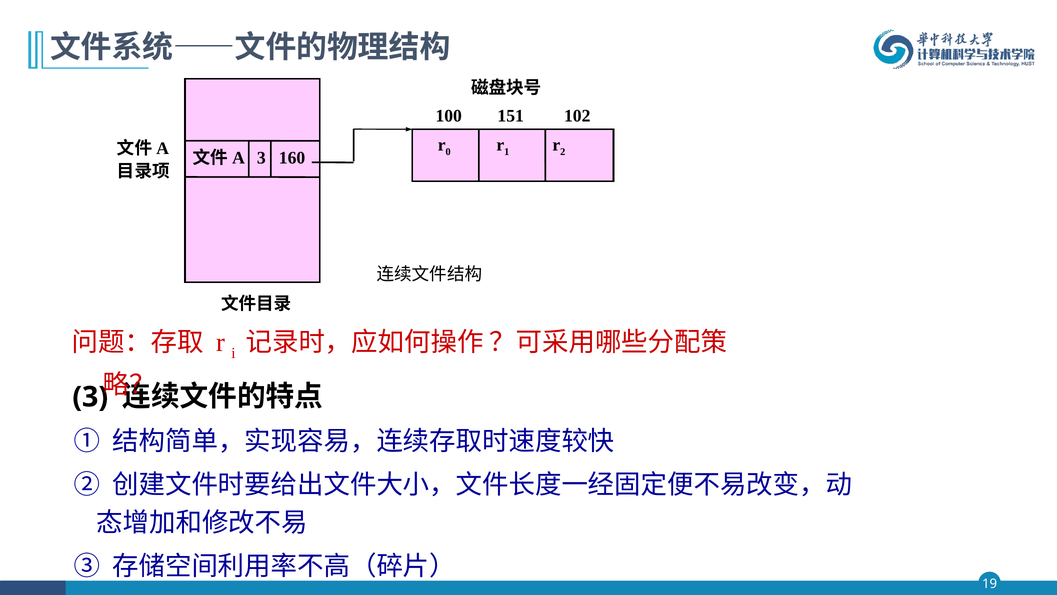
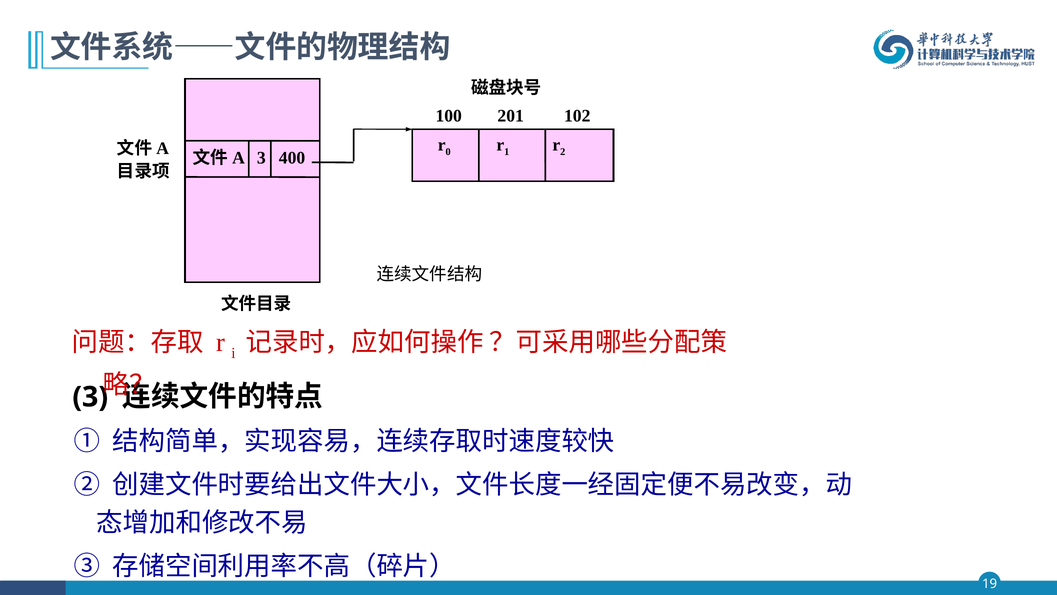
151: 151 -> 201 (511, 116)
160: 160 -> 400 (292, 158)
